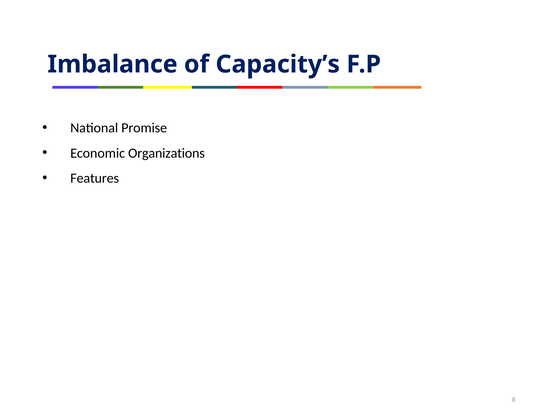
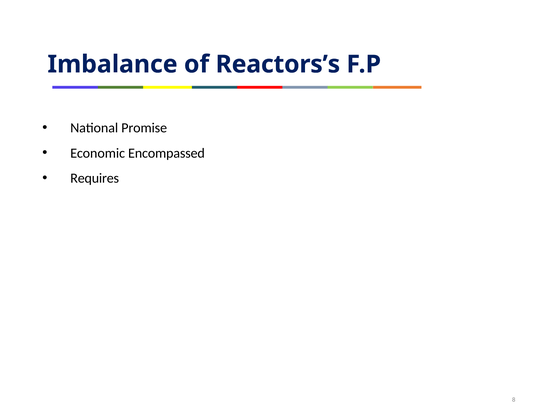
Capacity’s: Capacity’s -> Reactors’s (278, 64)
Organizations: Organizations -> Encompassed (166, 153)
Features: Features -> Requires (95, 178)
